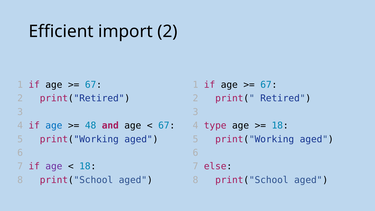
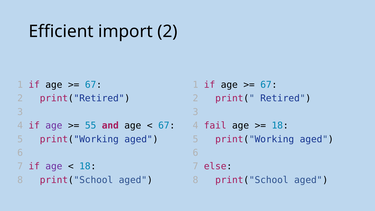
age colour: blue -> purple (54, 126)
48: 48 -> 55 (91, 126)
type: type -> fail (215, 126)
